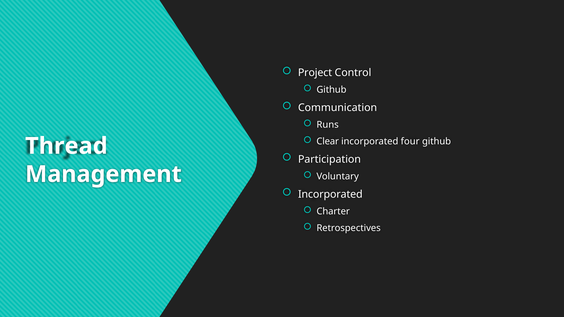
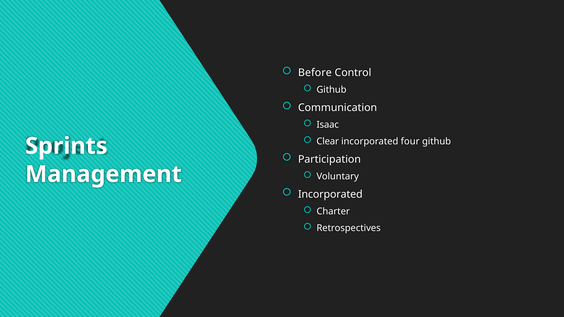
Project: Project -> Before (315, 73)
Runs: Runs -> Isaac (328, 125)
Thread: Thread -> Sprints (66, 146)
